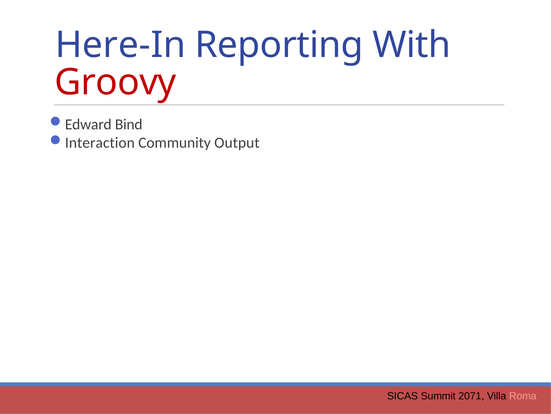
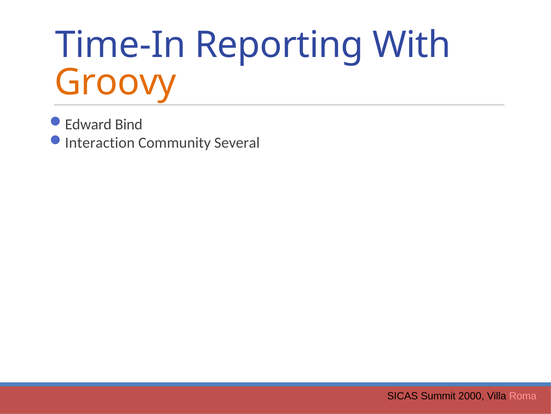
Here-In: Here-In -> Time-In (121, 45)
Groovy colour: red -> orange (115, 82)
Output: Output -> Several (237, 143)
2071: 2071 -> 2000 (471, 395)
